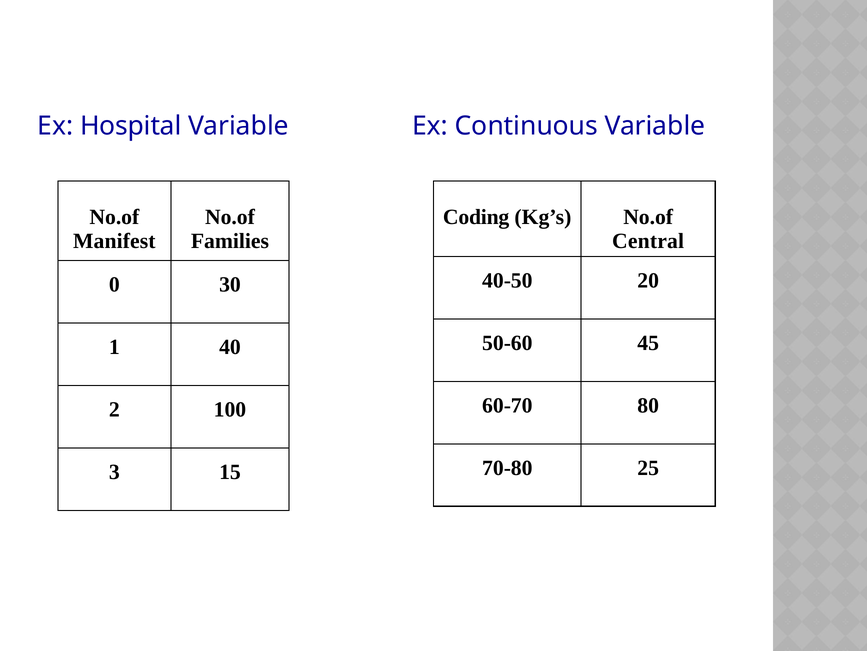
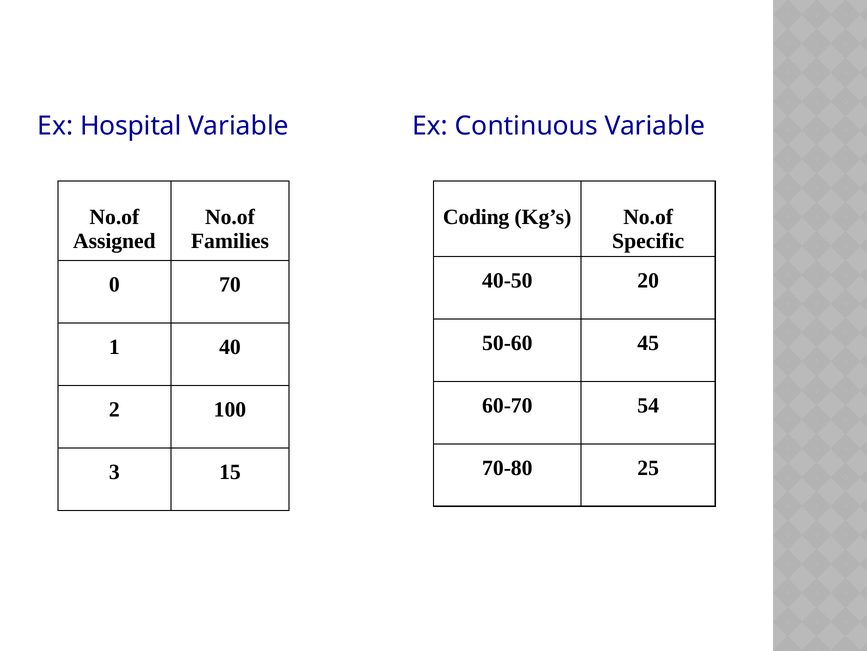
Manifest: Manifest -> Assigned (114, 241)
Central: Central -> Specific (648, 241)
30: 30 -> 70 (230, 284)
80: 80 -> 54 (648, 405)
